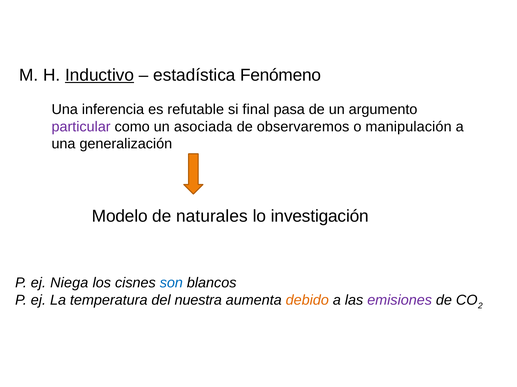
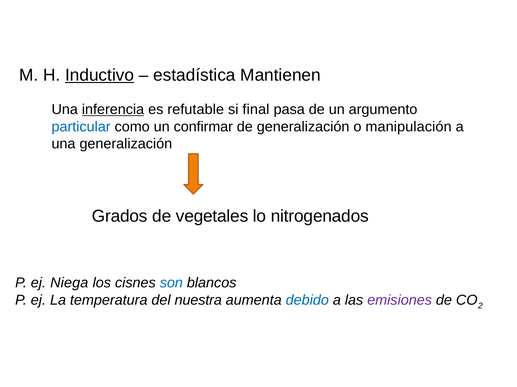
Fenómeno: Fenómeno -> Mantienen (281, 75)
inferencia underline: none -> present (113, 110)
particular colour: purple -> blue (81, 127)
asociada: asociada -> confirmar (203, 127)
de observaremos: observaremos -> generalización (303, 127)
Modelo: Modelo -> Grados (120, 217)
naturales: naturales -> vegetales (212, 217)
investigación: investigación -> nitrogenados (320, 217)
debido colour: orange -> blue (307, 301)
